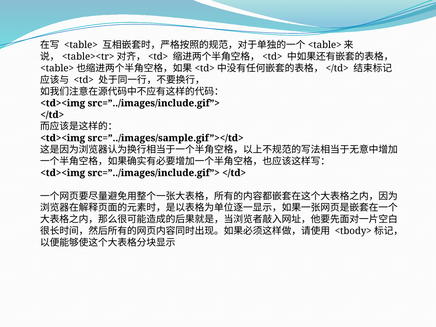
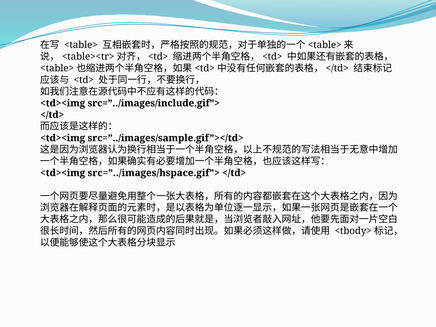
src=”../images/include.gif”>: src=”../images/include.gif”> -> src=”../images/hspace.gif”> (154, 173)
